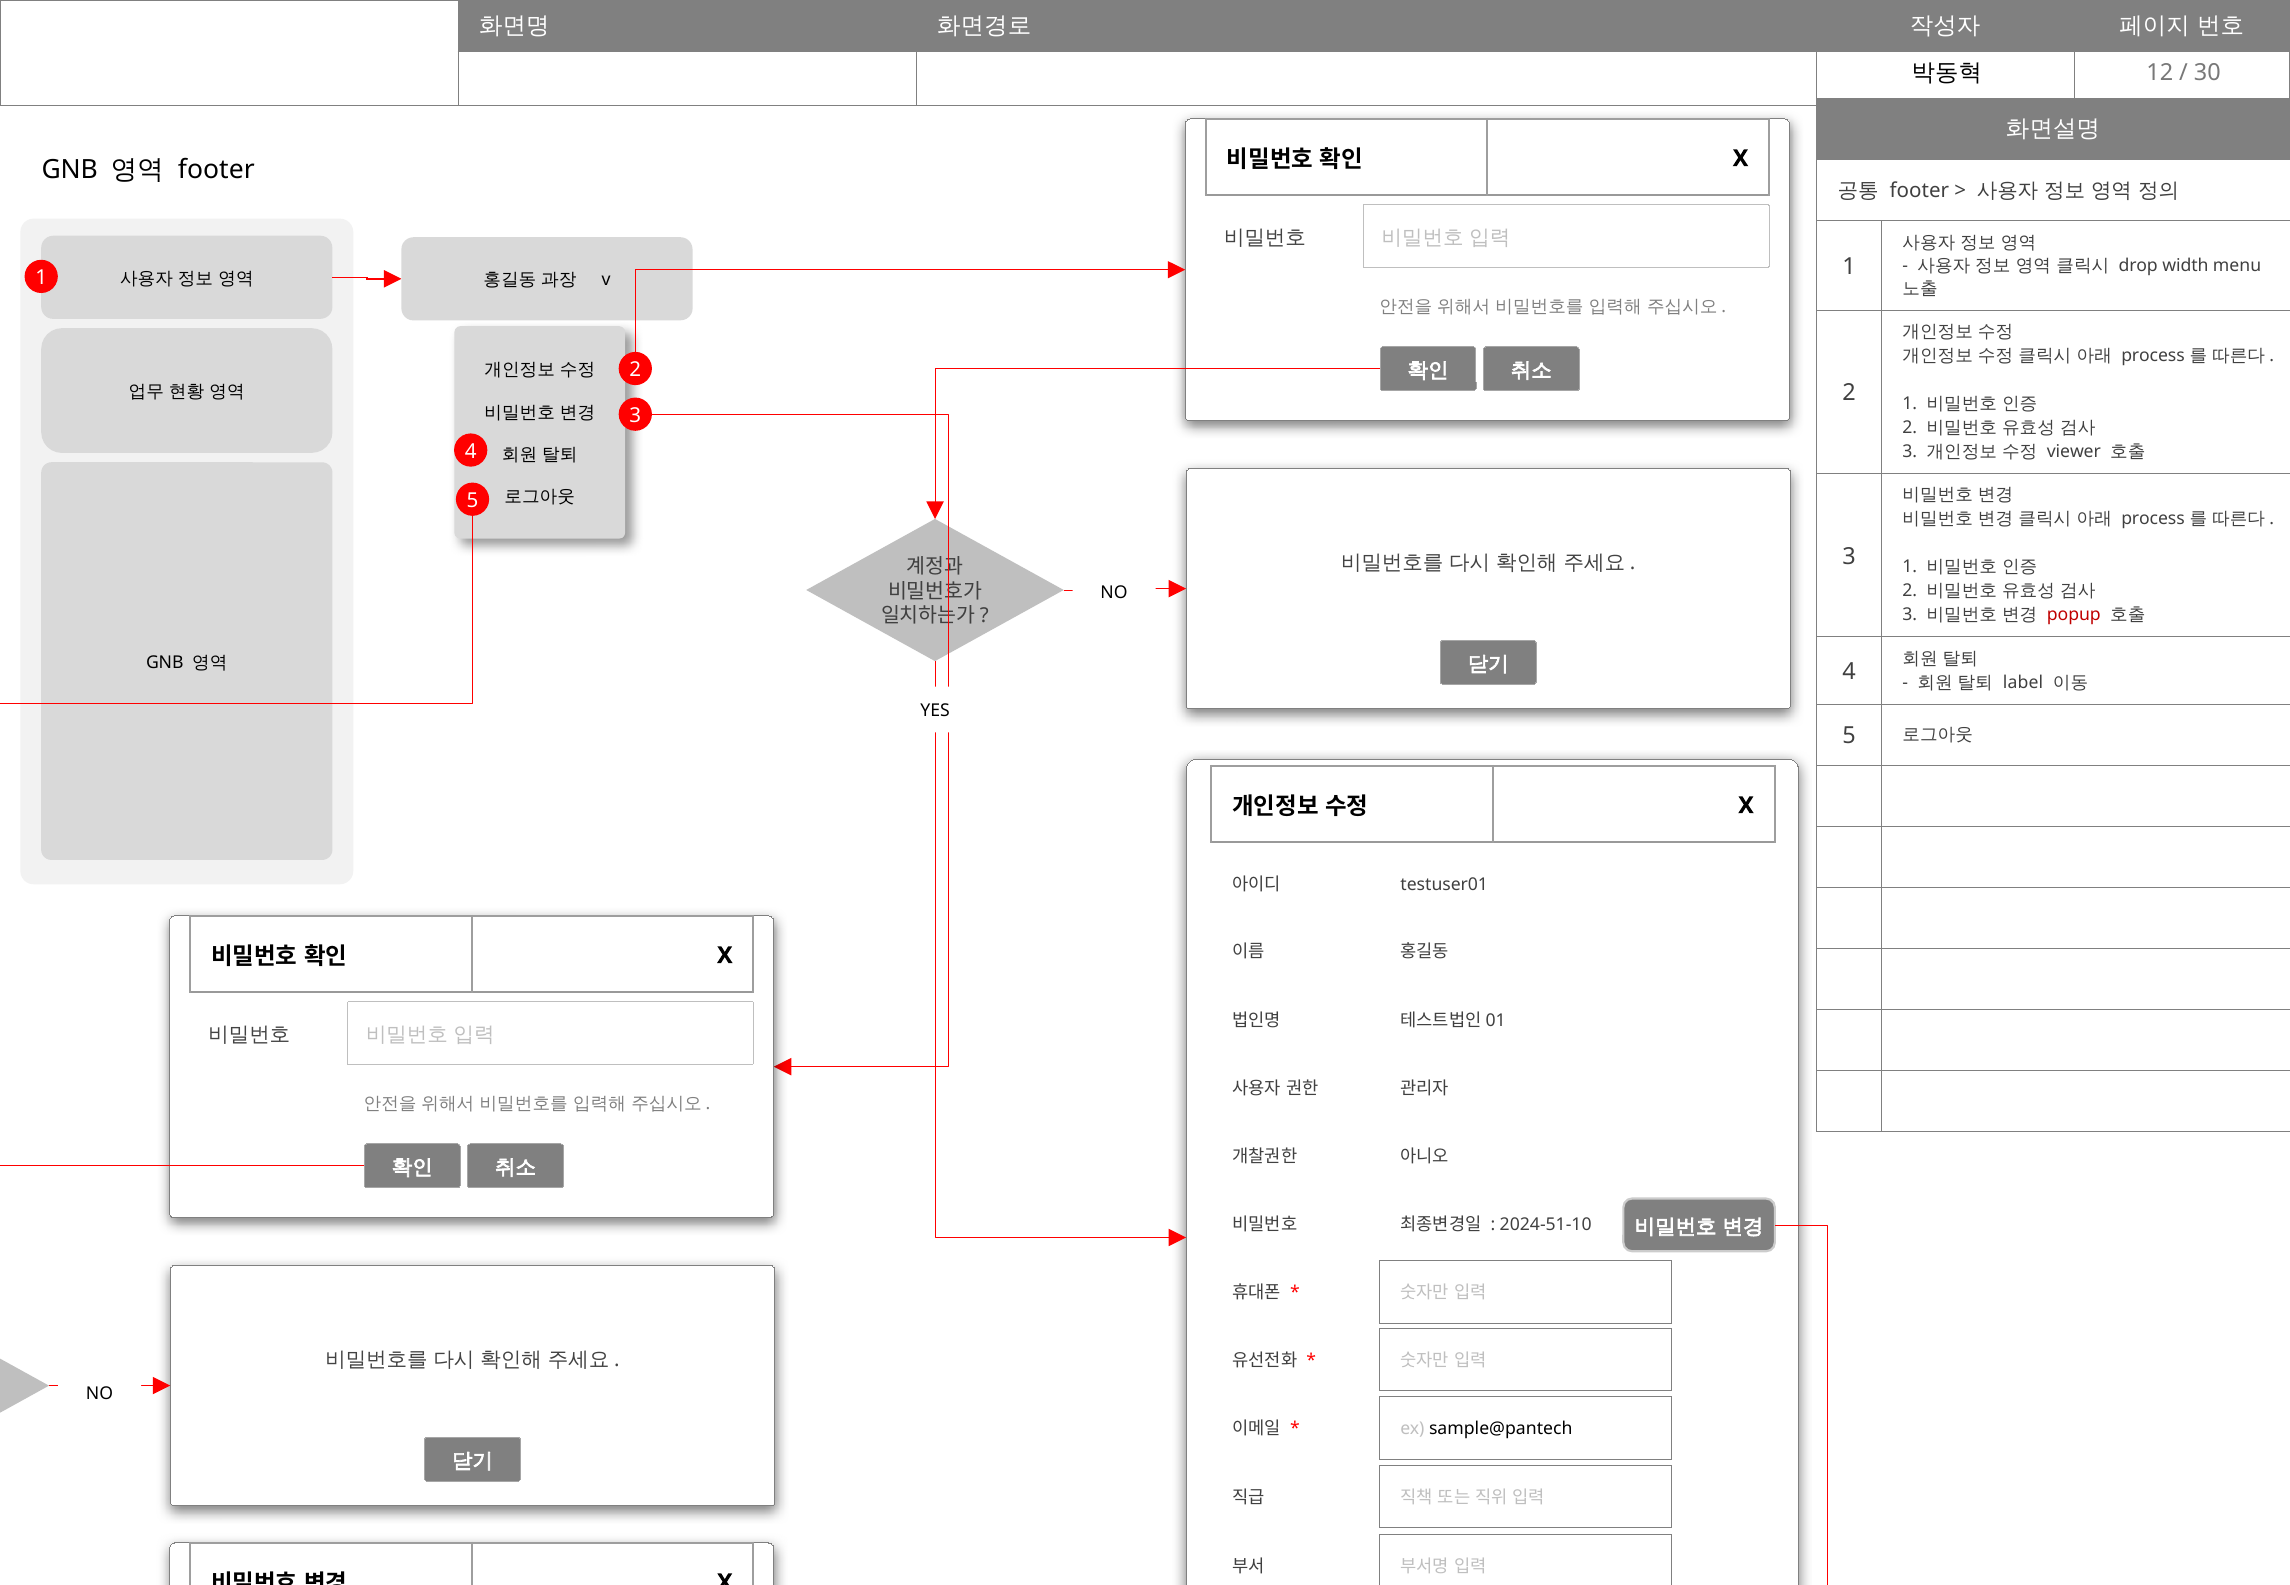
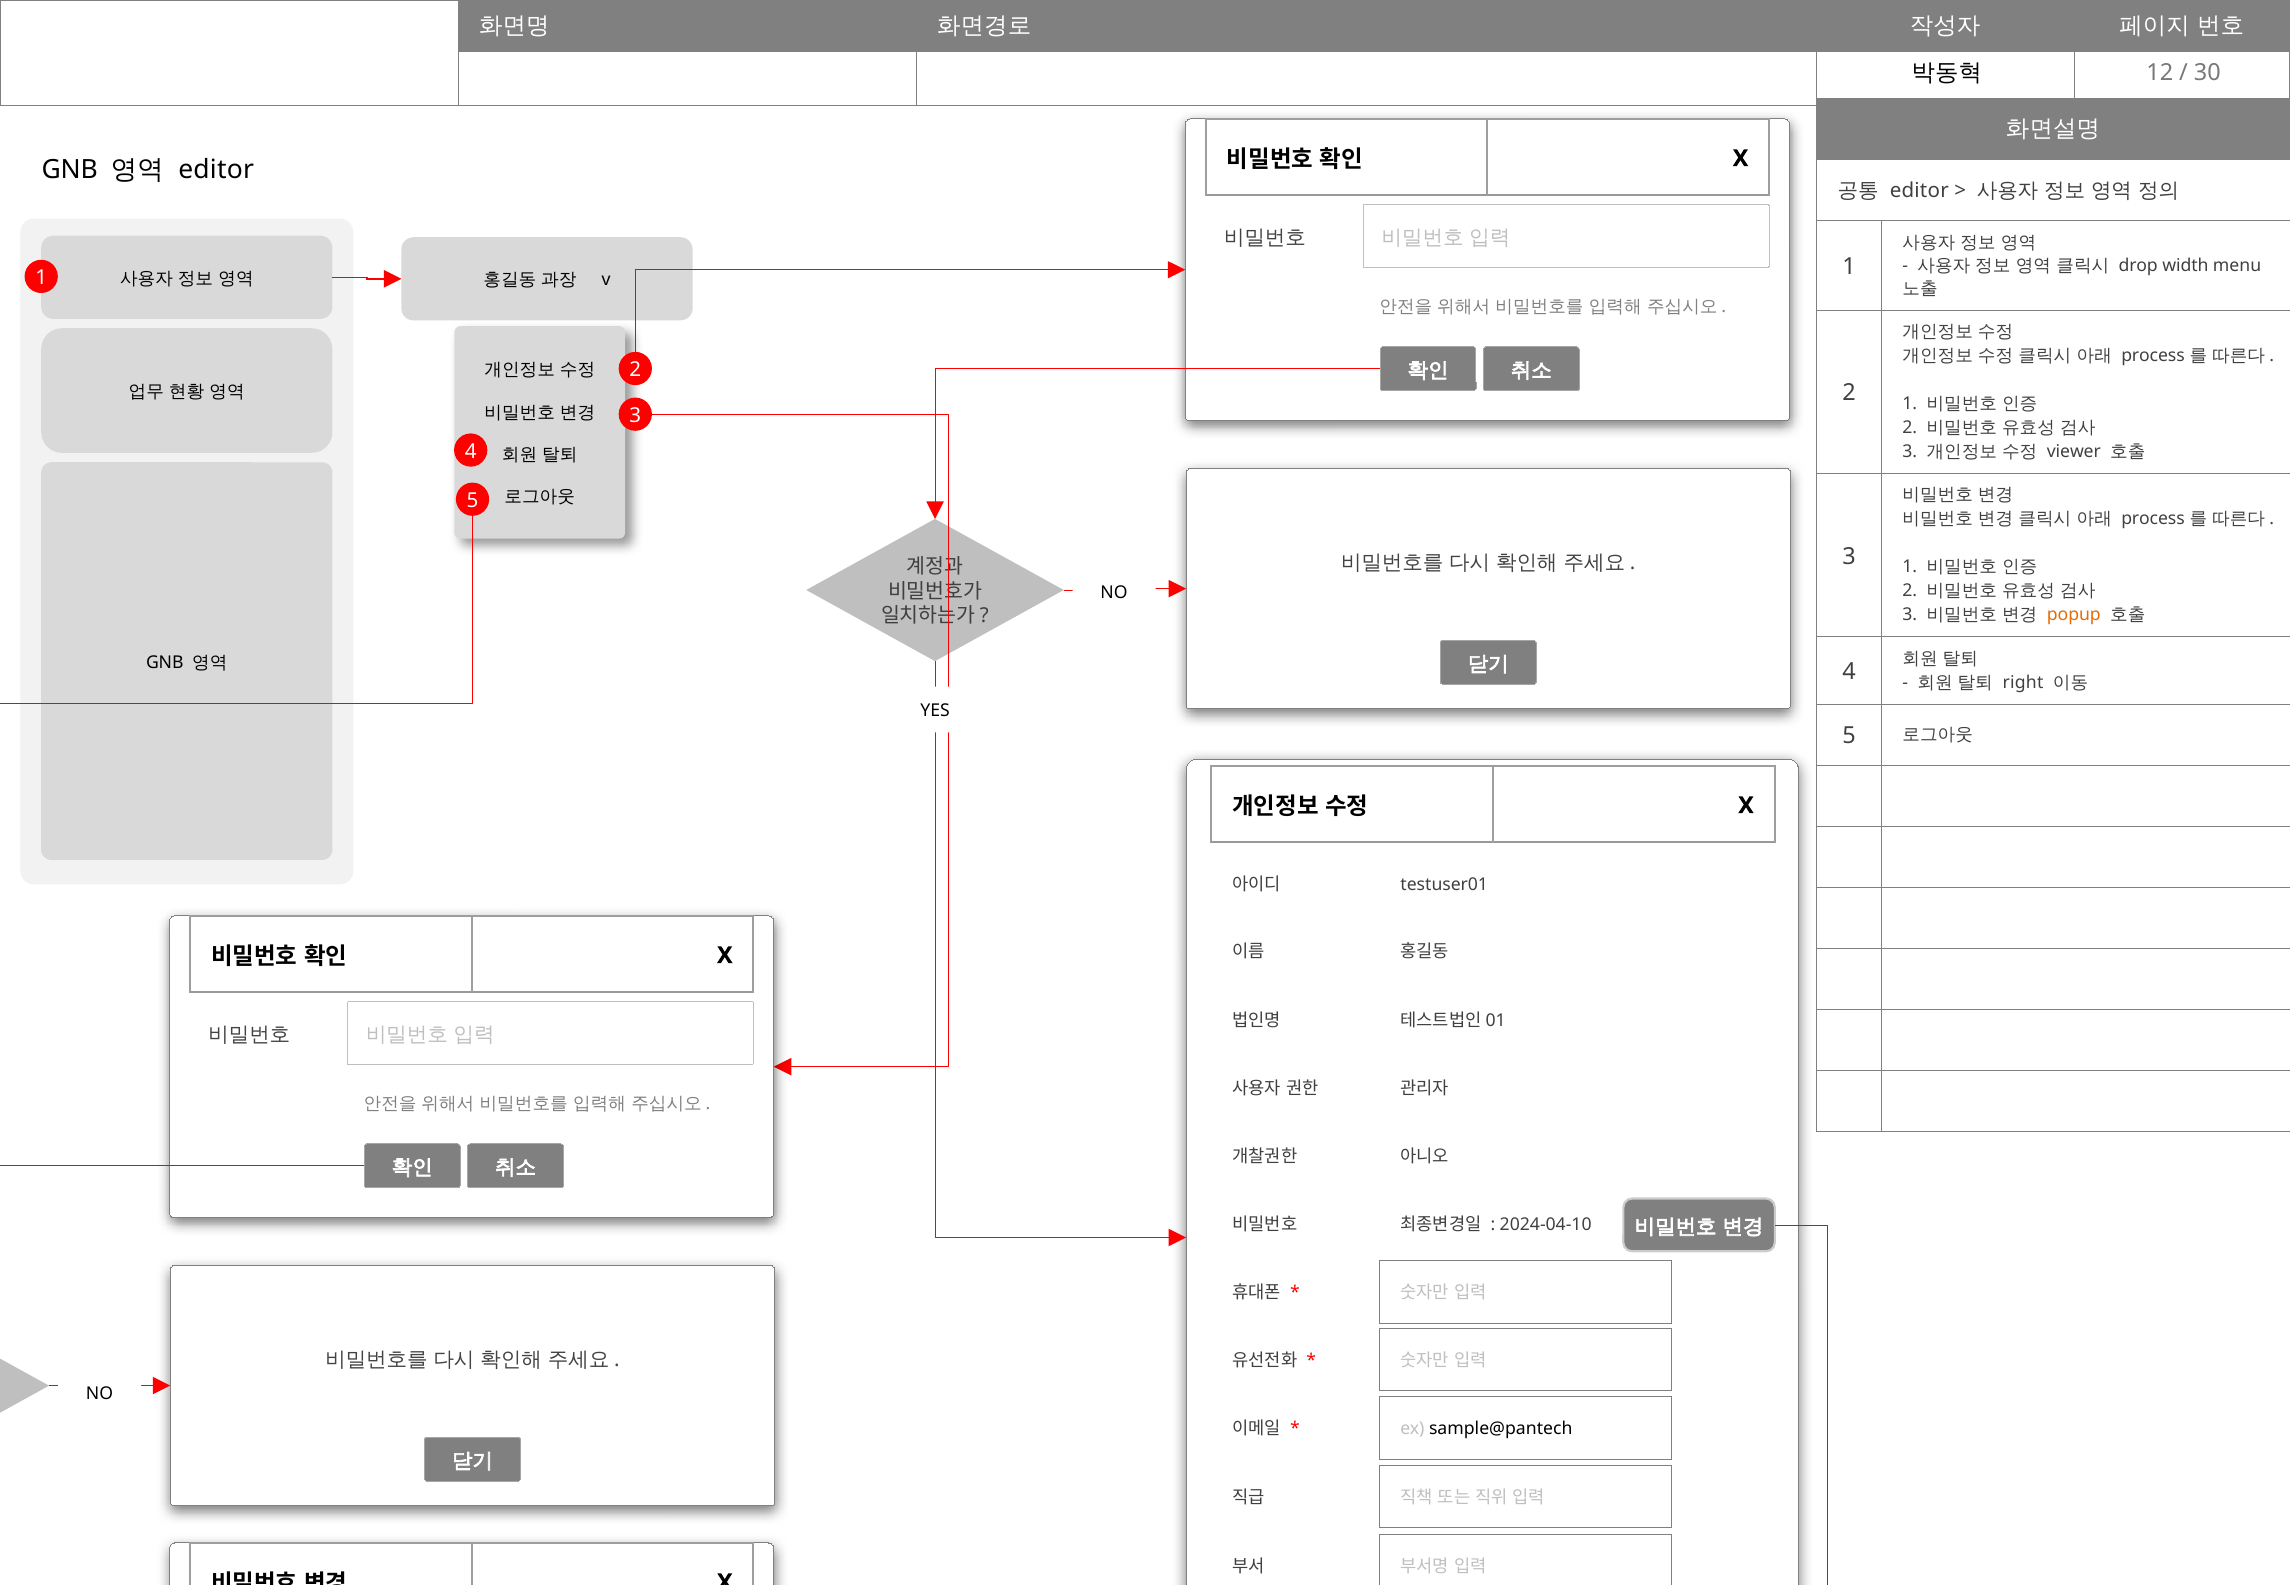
footer: footer -> editor (216, 170)
footer: footer -> editor (1919, 191)
popup colour: red -> orange (2074, 615)
label: label -> right (2023, 682)
2024-51-10: 2024-51-10 -> 2024-04-10 (1546, 1225)
